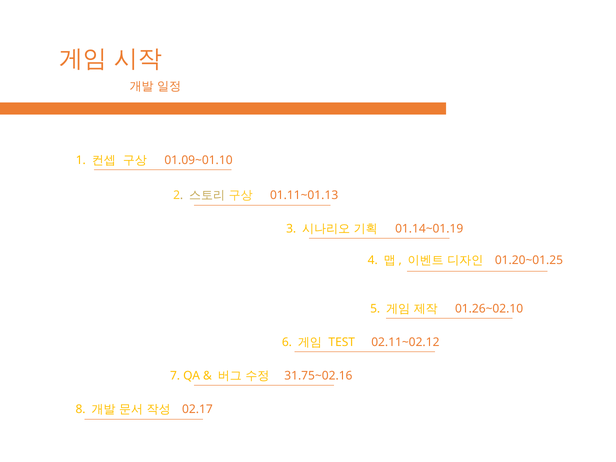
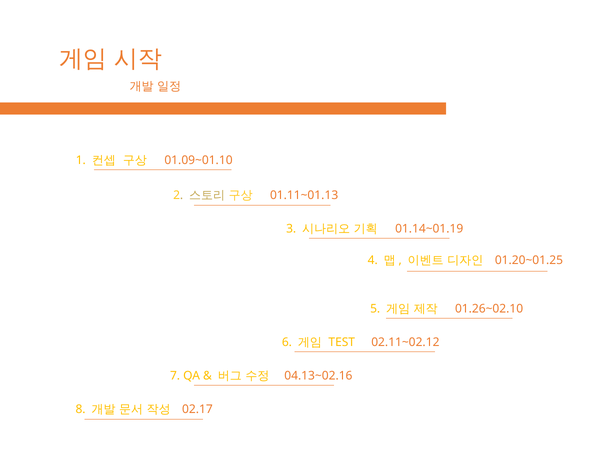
31.75~02.16: 31.75~02.16 -> 04.13~02.16 (318, 376)
